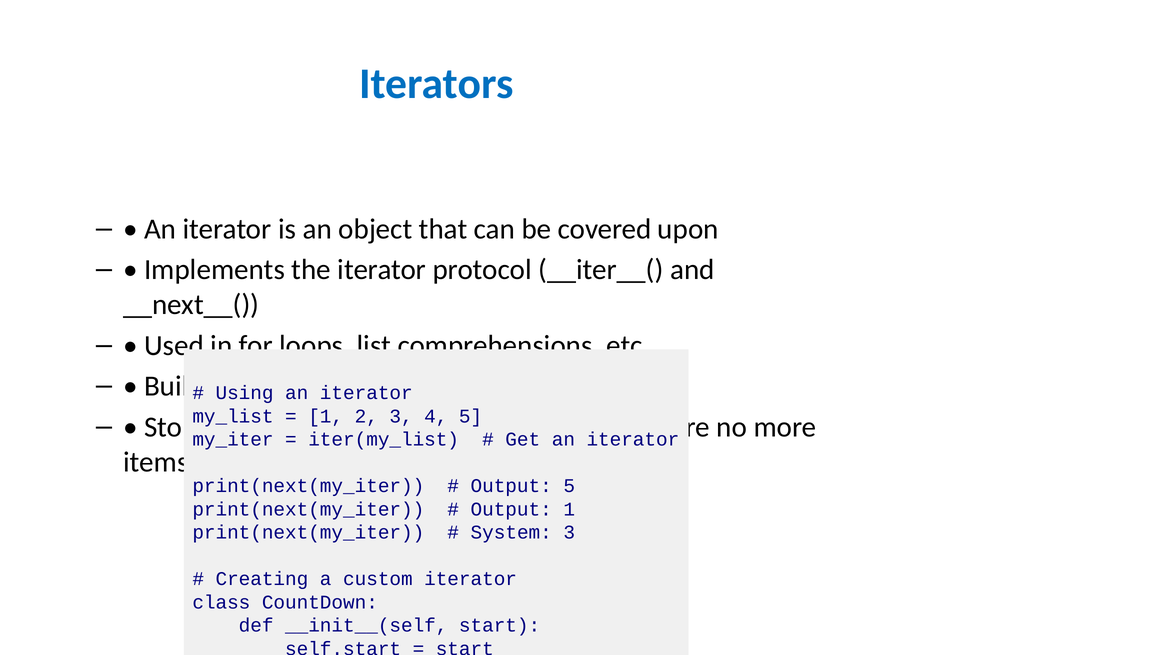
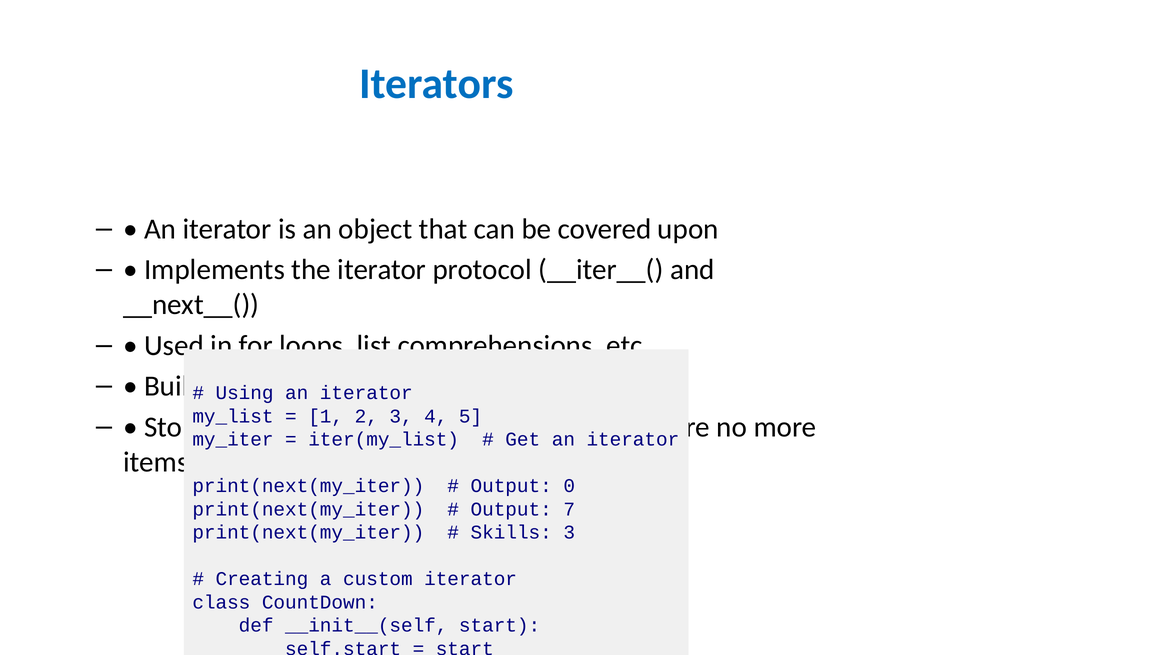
Output 5: 5 -> 0 (569, 485)
Output 1: 1 -> 7 (569, 509)
System: System -> Skills (511, 532)
